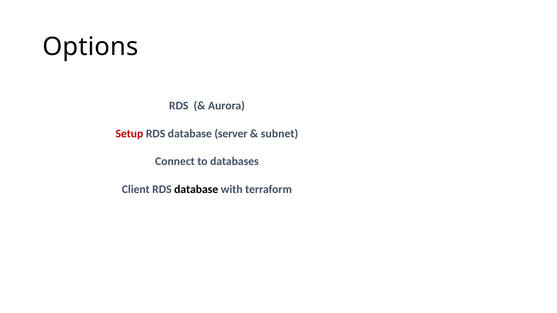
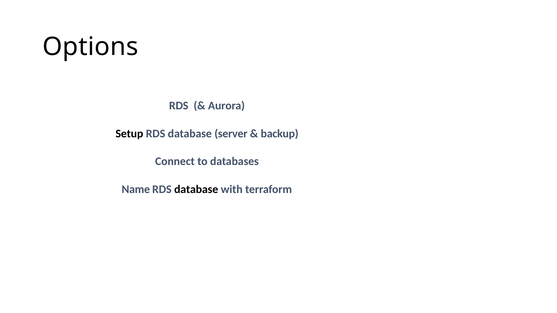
Setup colour: red -> black (129, 134)
subnet: subnet -> backup (280, 134)
Client: Client -> Name (136, 189)
